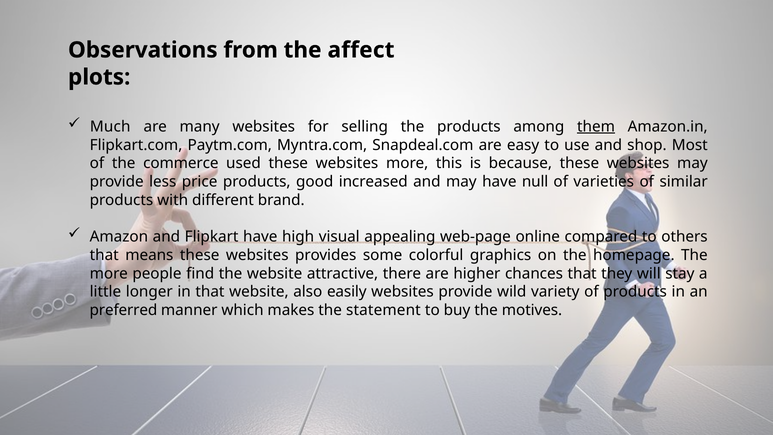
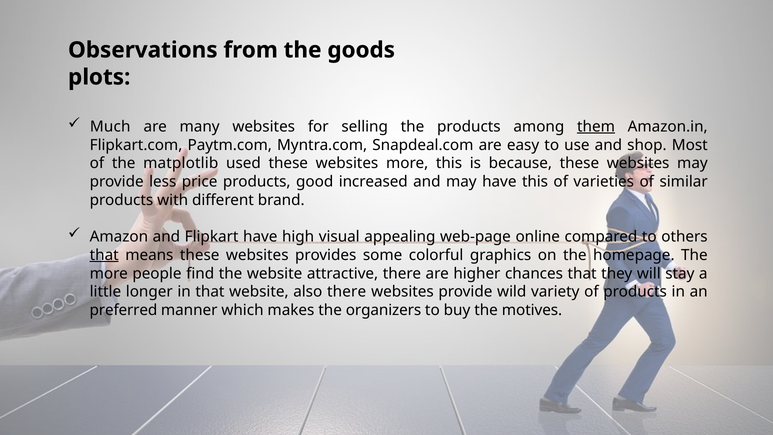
affect: affect -> goods (361, 50)
commerce: commerce -> matplotlib (181, 163)
have null: null -> this (535, 182)
that underline: none -> present (104, 255)
also easily: easily -> there (347, 292)
statement: statement -> organizers (384, 310)
